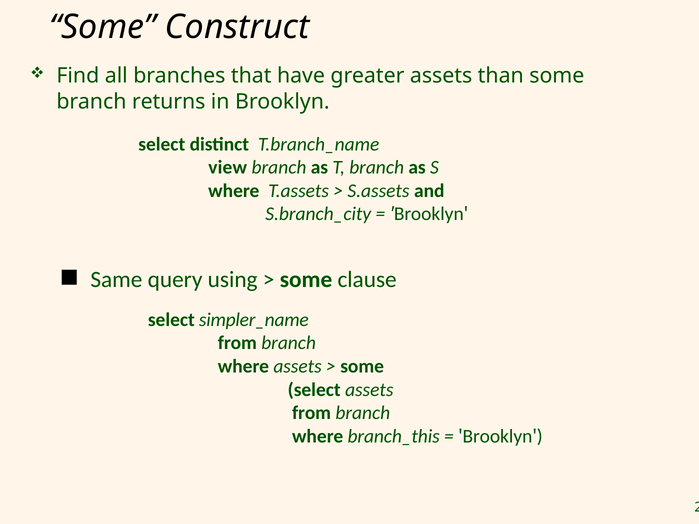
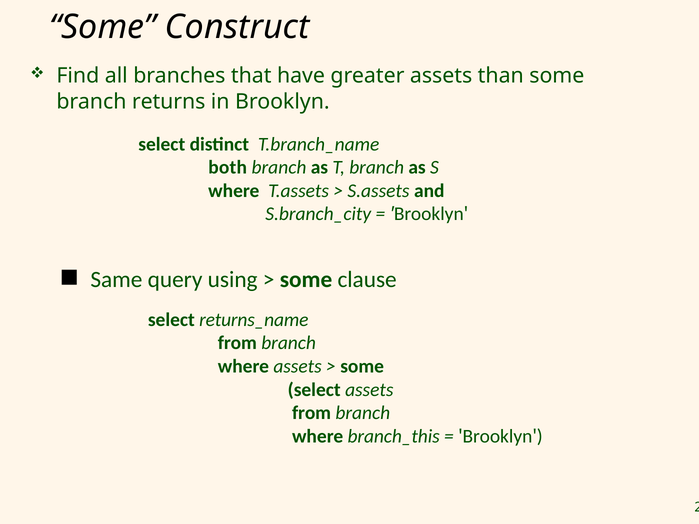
view: view -> both (228, 168)
simpler_name: simpler_name -> returns_name (254, 320)
